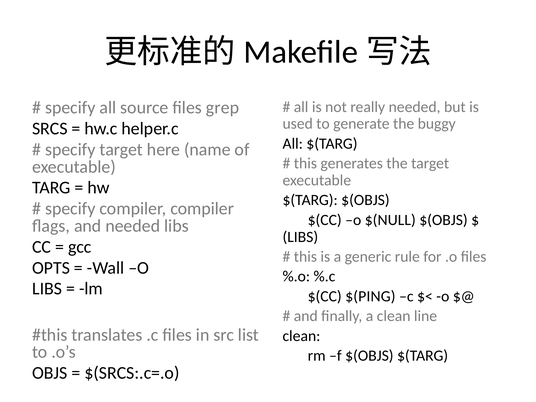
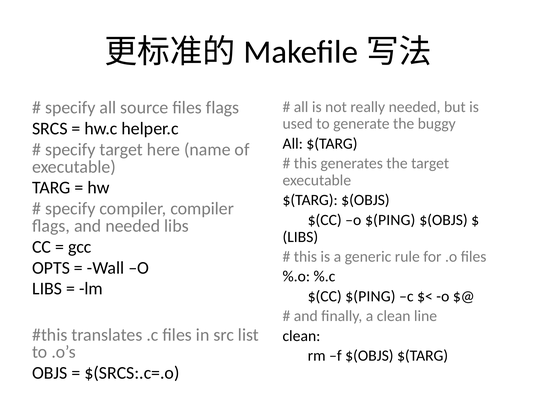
files grep: grep -> flags (223, 108)
o $(NULL: $(NULL -> $(PING (390, 220)
